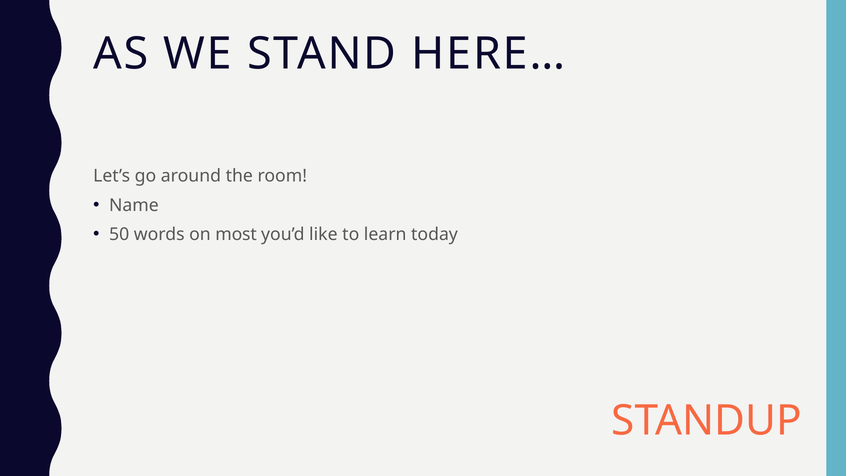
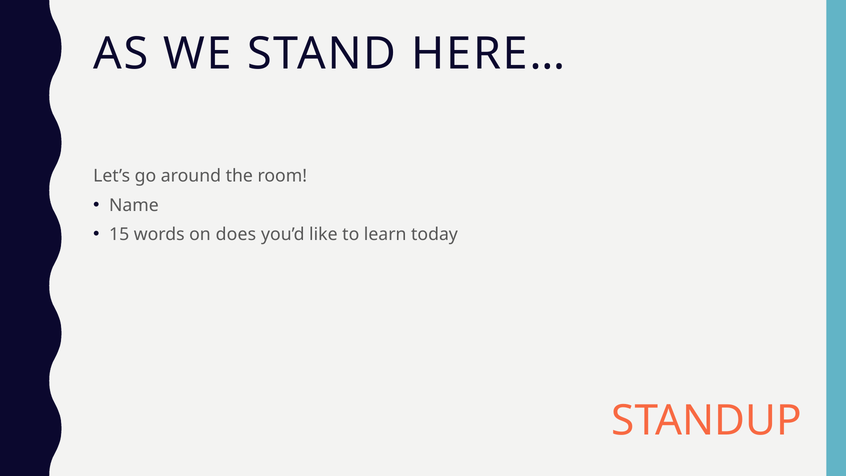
50: 50 -> 15 (119, 235)
most: most -> does (236, 235)
